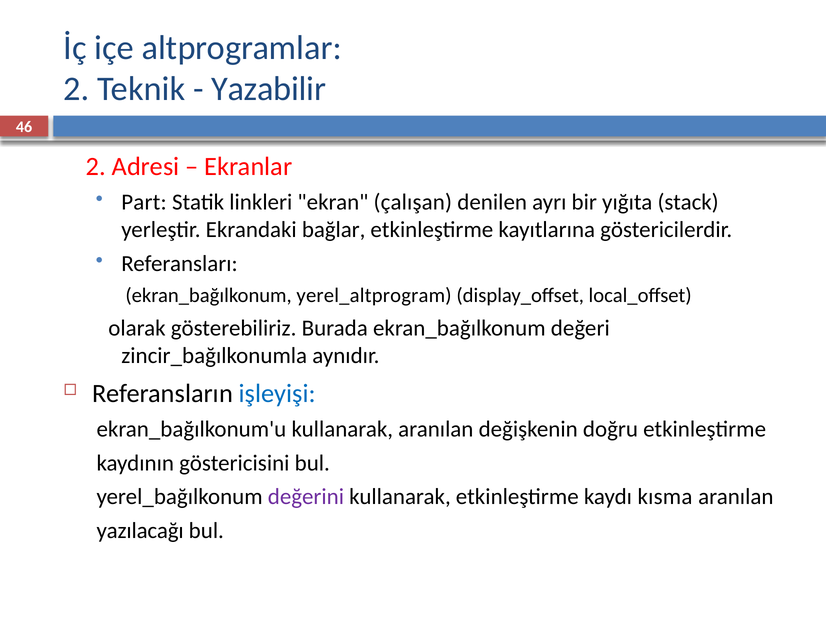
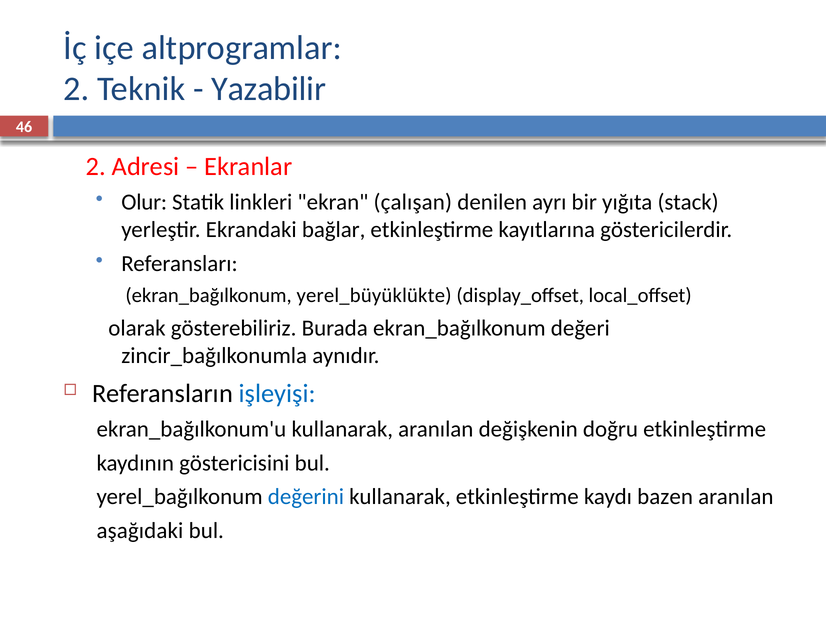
Part: Part -> Olur (144, 202)
yerel_altprogram: yerel_altprogram -> yerel_büyüklükte (374, 295)
değerini colour: purple -> blue (306, 496)
kısma: kısma -> bazen (665, 496)
yazılacağı: yazılacağı -> aşağıdaki (140, 530)
